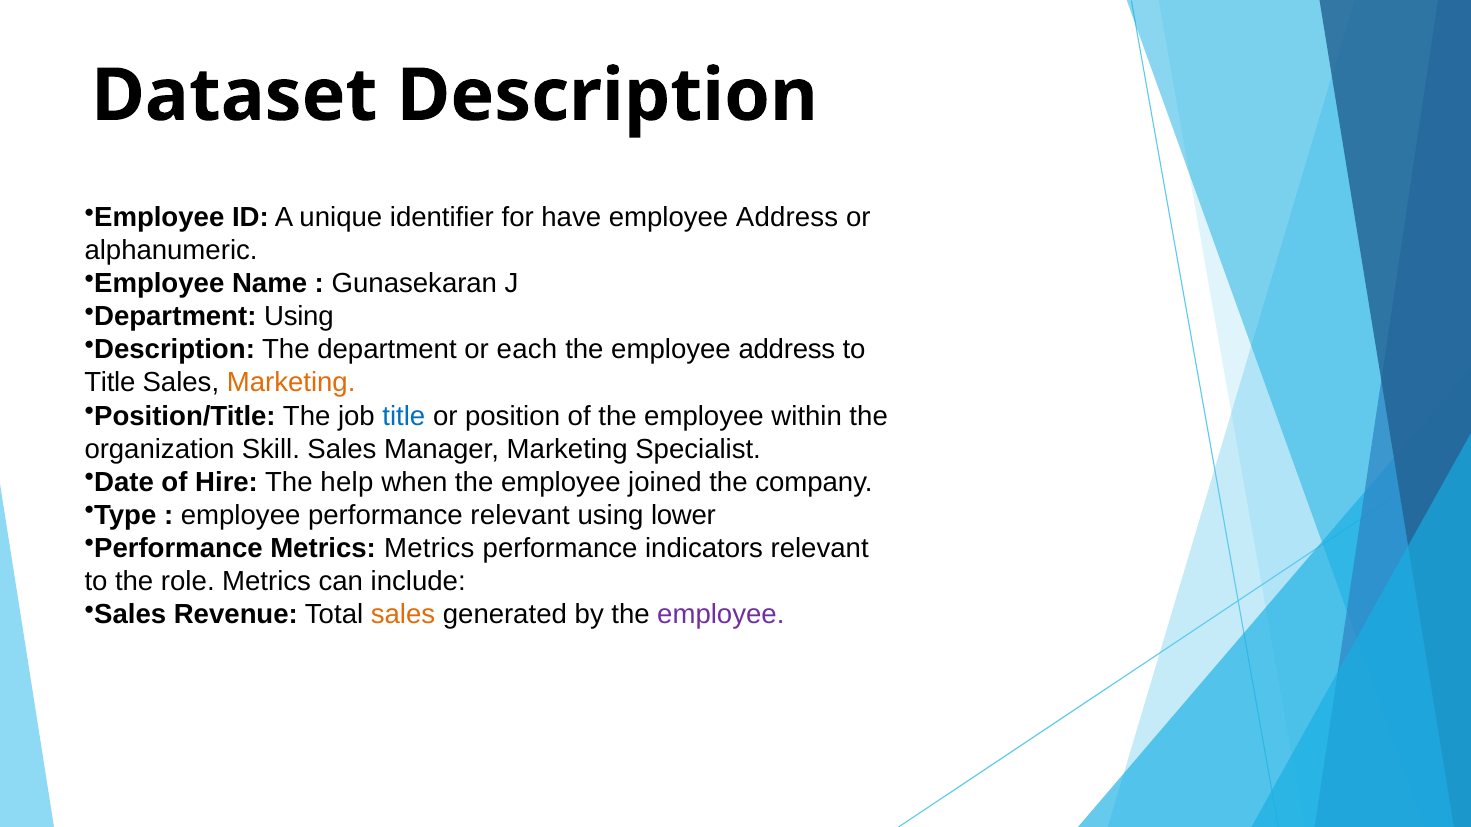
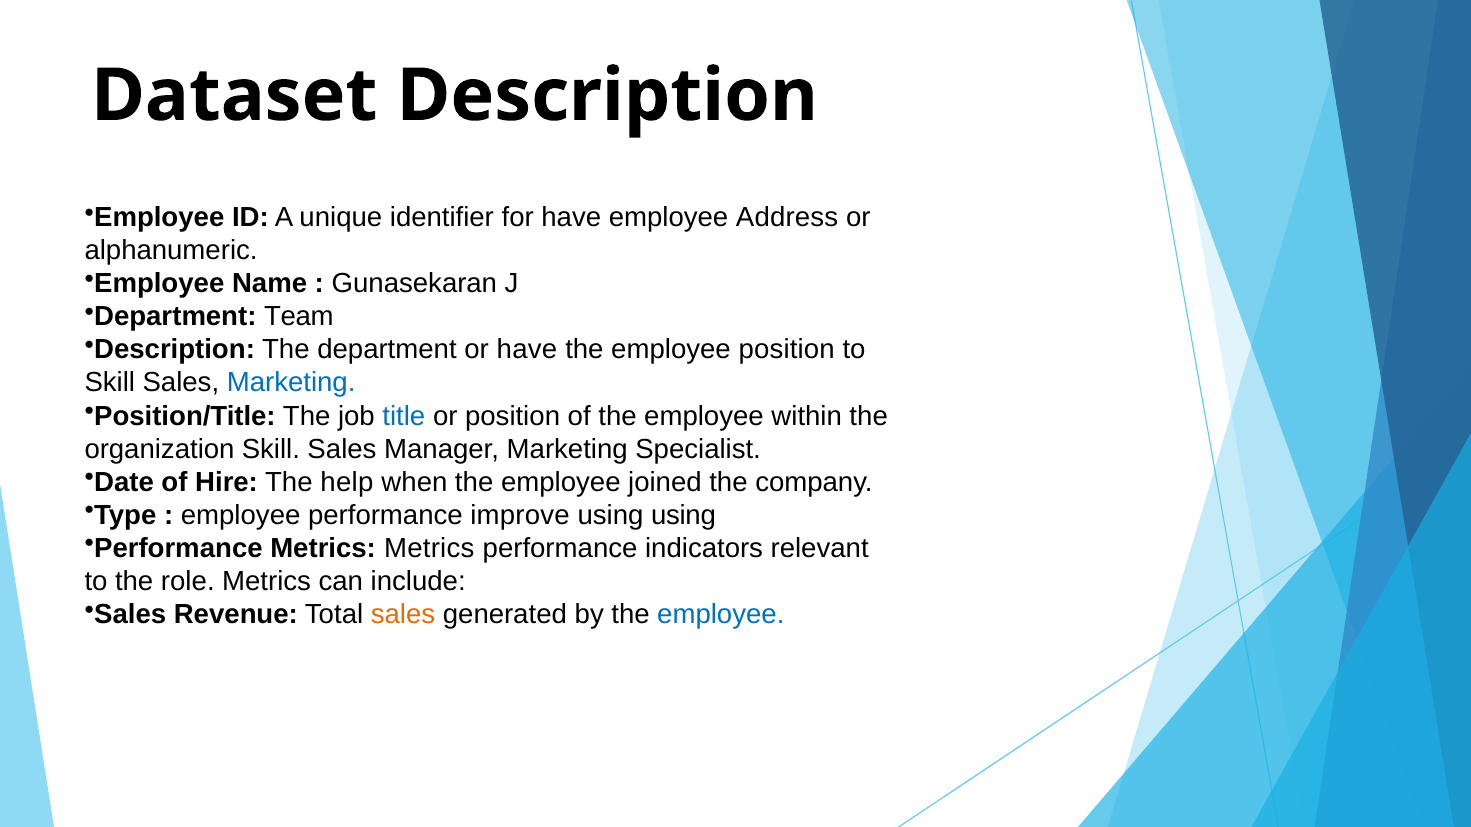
Department Using: Using -> Team (299, 317)
or each: each -> have (527, 350)
the employee address: address -> position (787, 350)
Title: Title -> Skill (110, 383)
Marketing colour: orange -> blue (291, 383)
performance relevant: relevant -> improve (520, 515)
using lower: lower -> using (683, 515)
employee colour: purple -> blue (721, 615)
